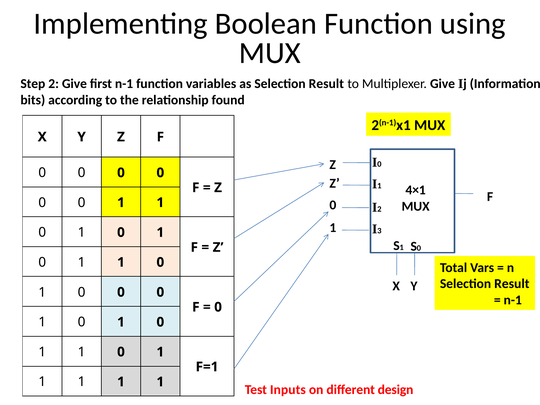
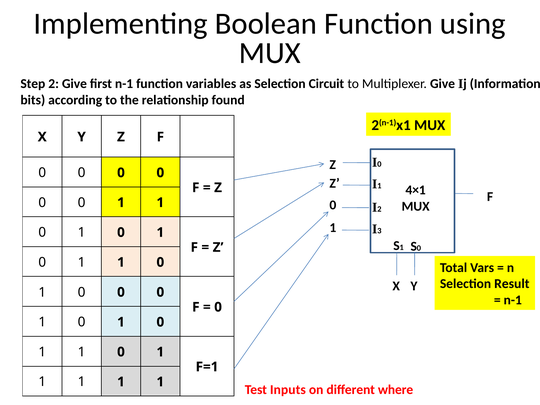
as Selection Result: Result -> Circuit (326, 84)
design: design -> where (396, 390)
